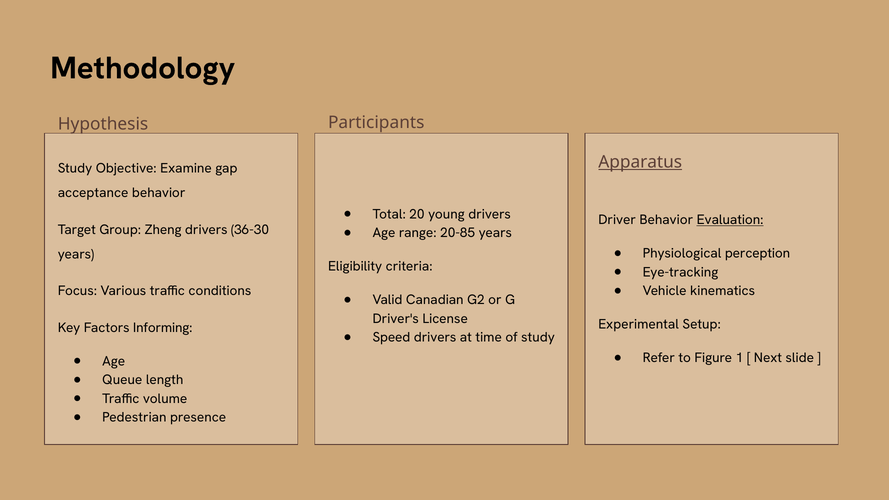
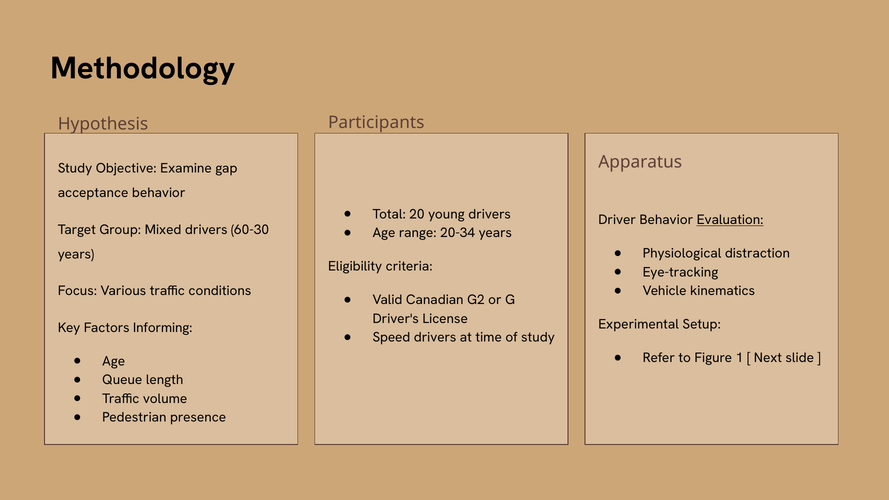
Apparatus underline: present -> none (640, 162)
Zheng: Zheng -> Mixed (163, 230)
36-30: 36-30 -> 60-30 (250, 230)
20-85: 20-85 -> 20-34 (458, 233)
perception: perception -> distraction (757, 253)
